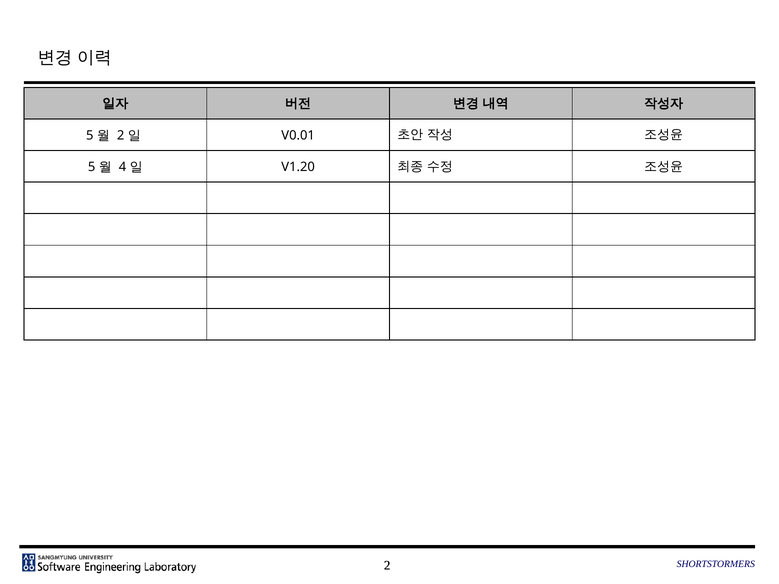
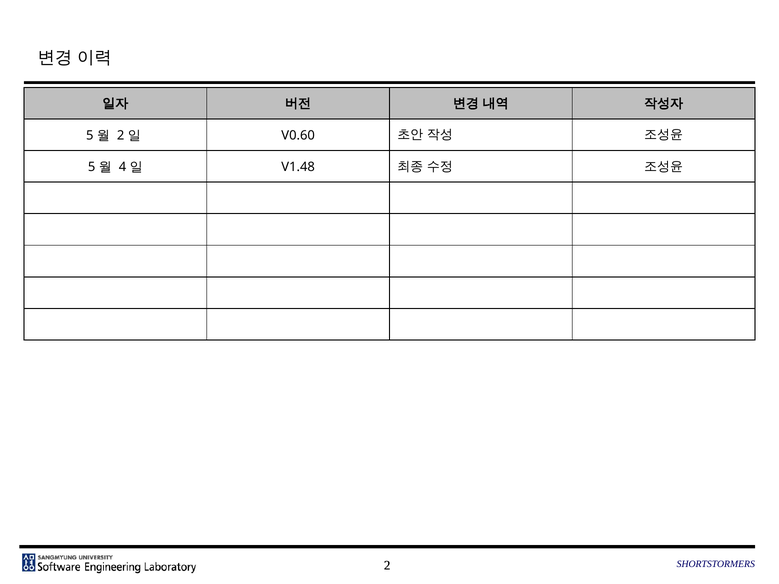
V0.01: V0.01 -> V0.60 (298, 136)
V1.20: V1.20 -> V1.48 (298, 167)
